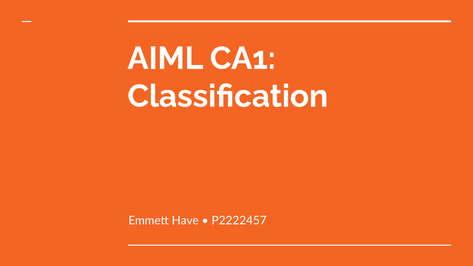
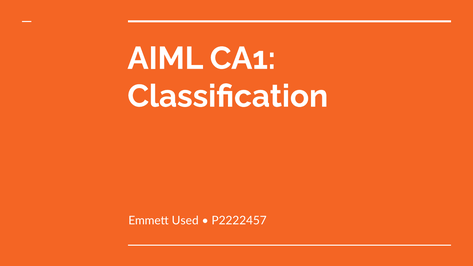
Have: Have -> Used (185, 221)
